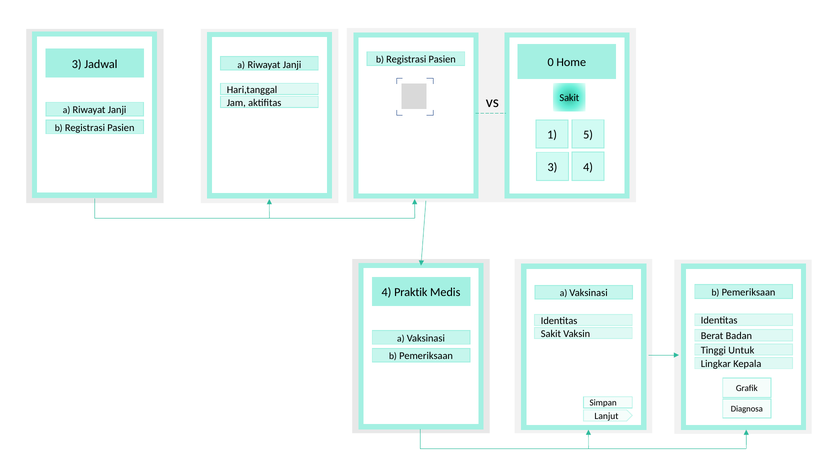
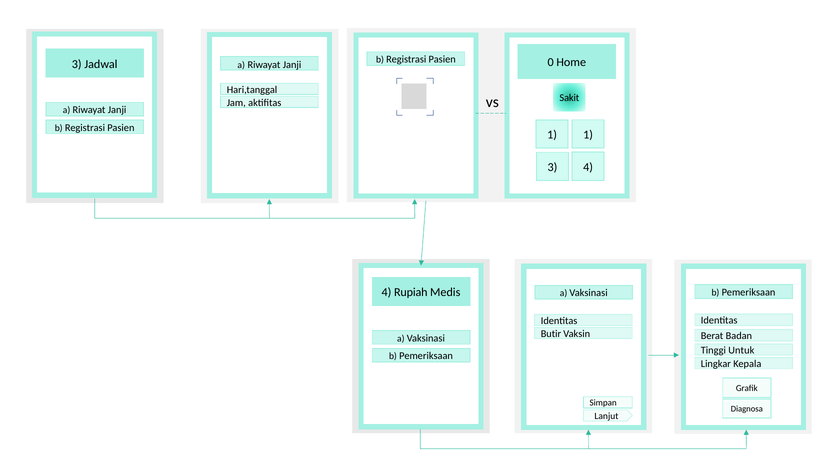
1 5: 5 -> 1 (588, 135)
Praktik: Praktik -> Rupiah (411, 292)
Sakit: Sakit -> Butir (551, 334)
